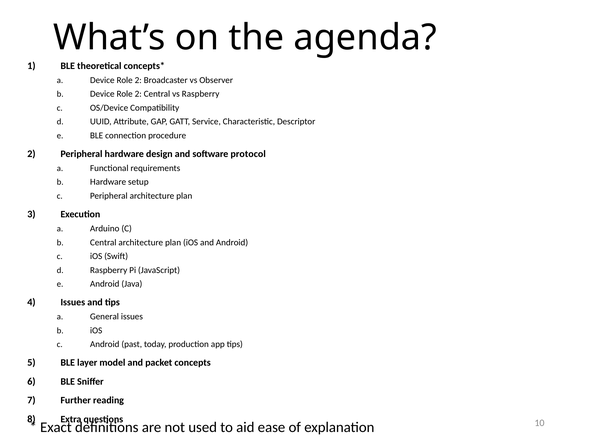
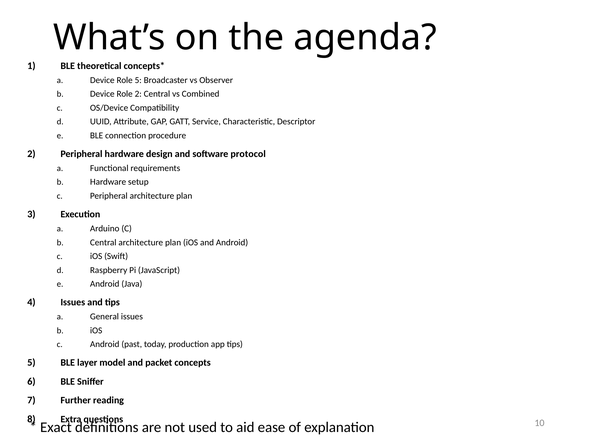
2: 2 -> 5 (138, 80)
vs Raspberry: Raspberry -> Combined (201, 94)
